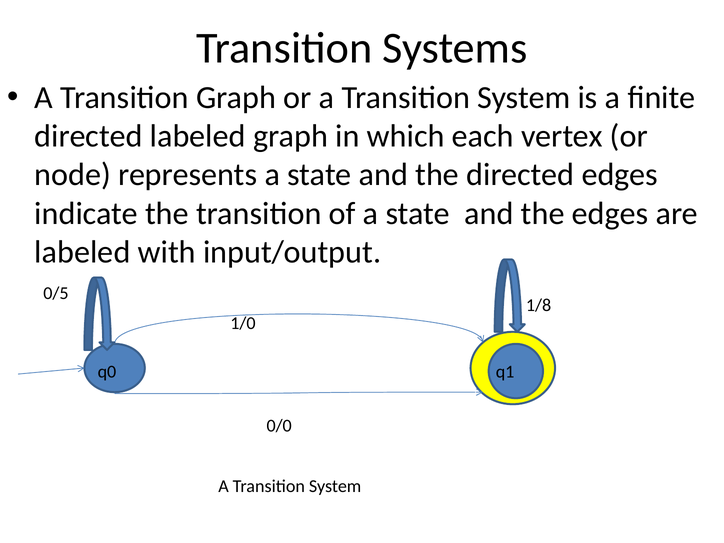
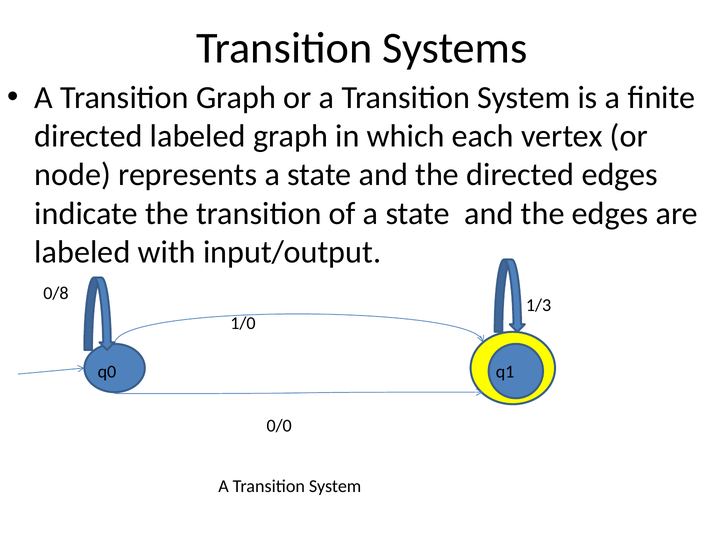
0/5: 0/5 -> 0/8 (56, 293)
1/8: 1/8 -> 1/3 (539, 305)
